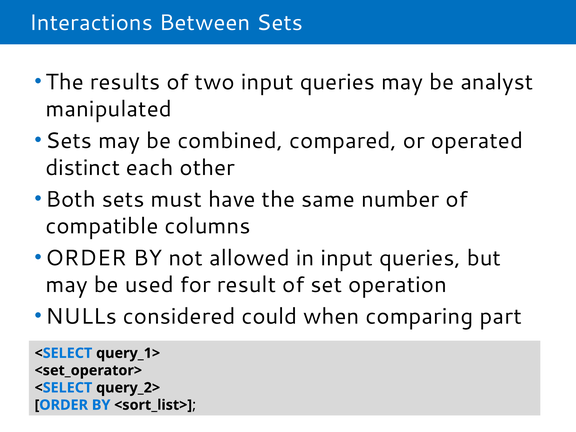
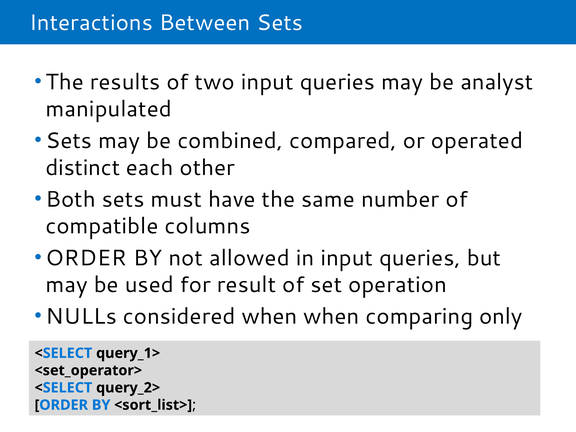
considered could: could -> when (269, 317)
part: part -> only (501, 317)
